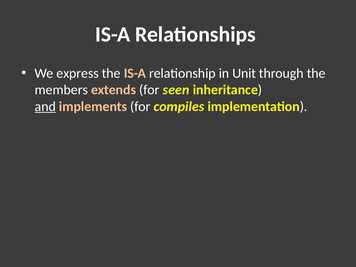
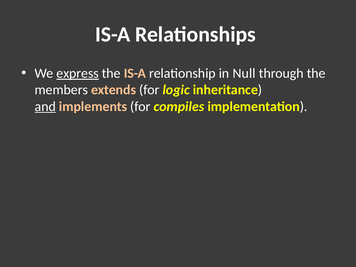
express underline: none -> present (78, 73)
Unit: Unit -> Null (244, 73)
seen: seen -> logic (176, 90)
